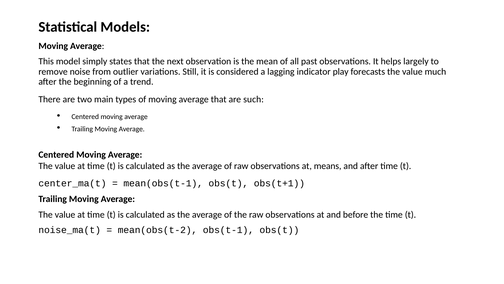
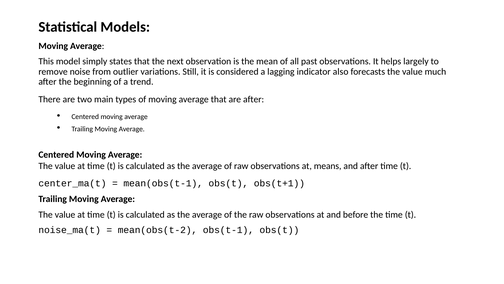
play: play -> also (341, 72)
are such: such -> after (254, 99)
